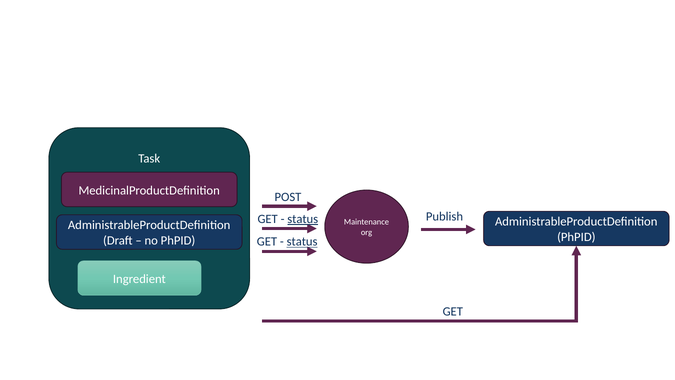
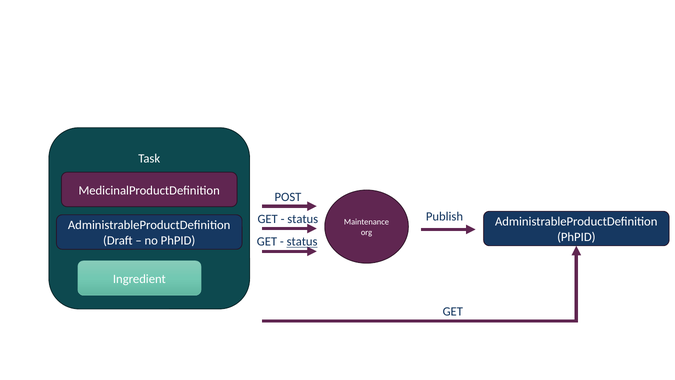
status underline: present -> none (303, 219)
